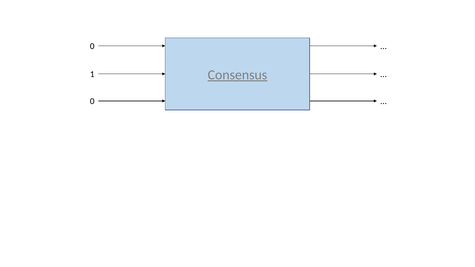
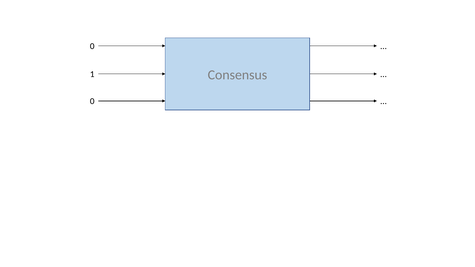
Consensus underline: present -> none (237, 75)
